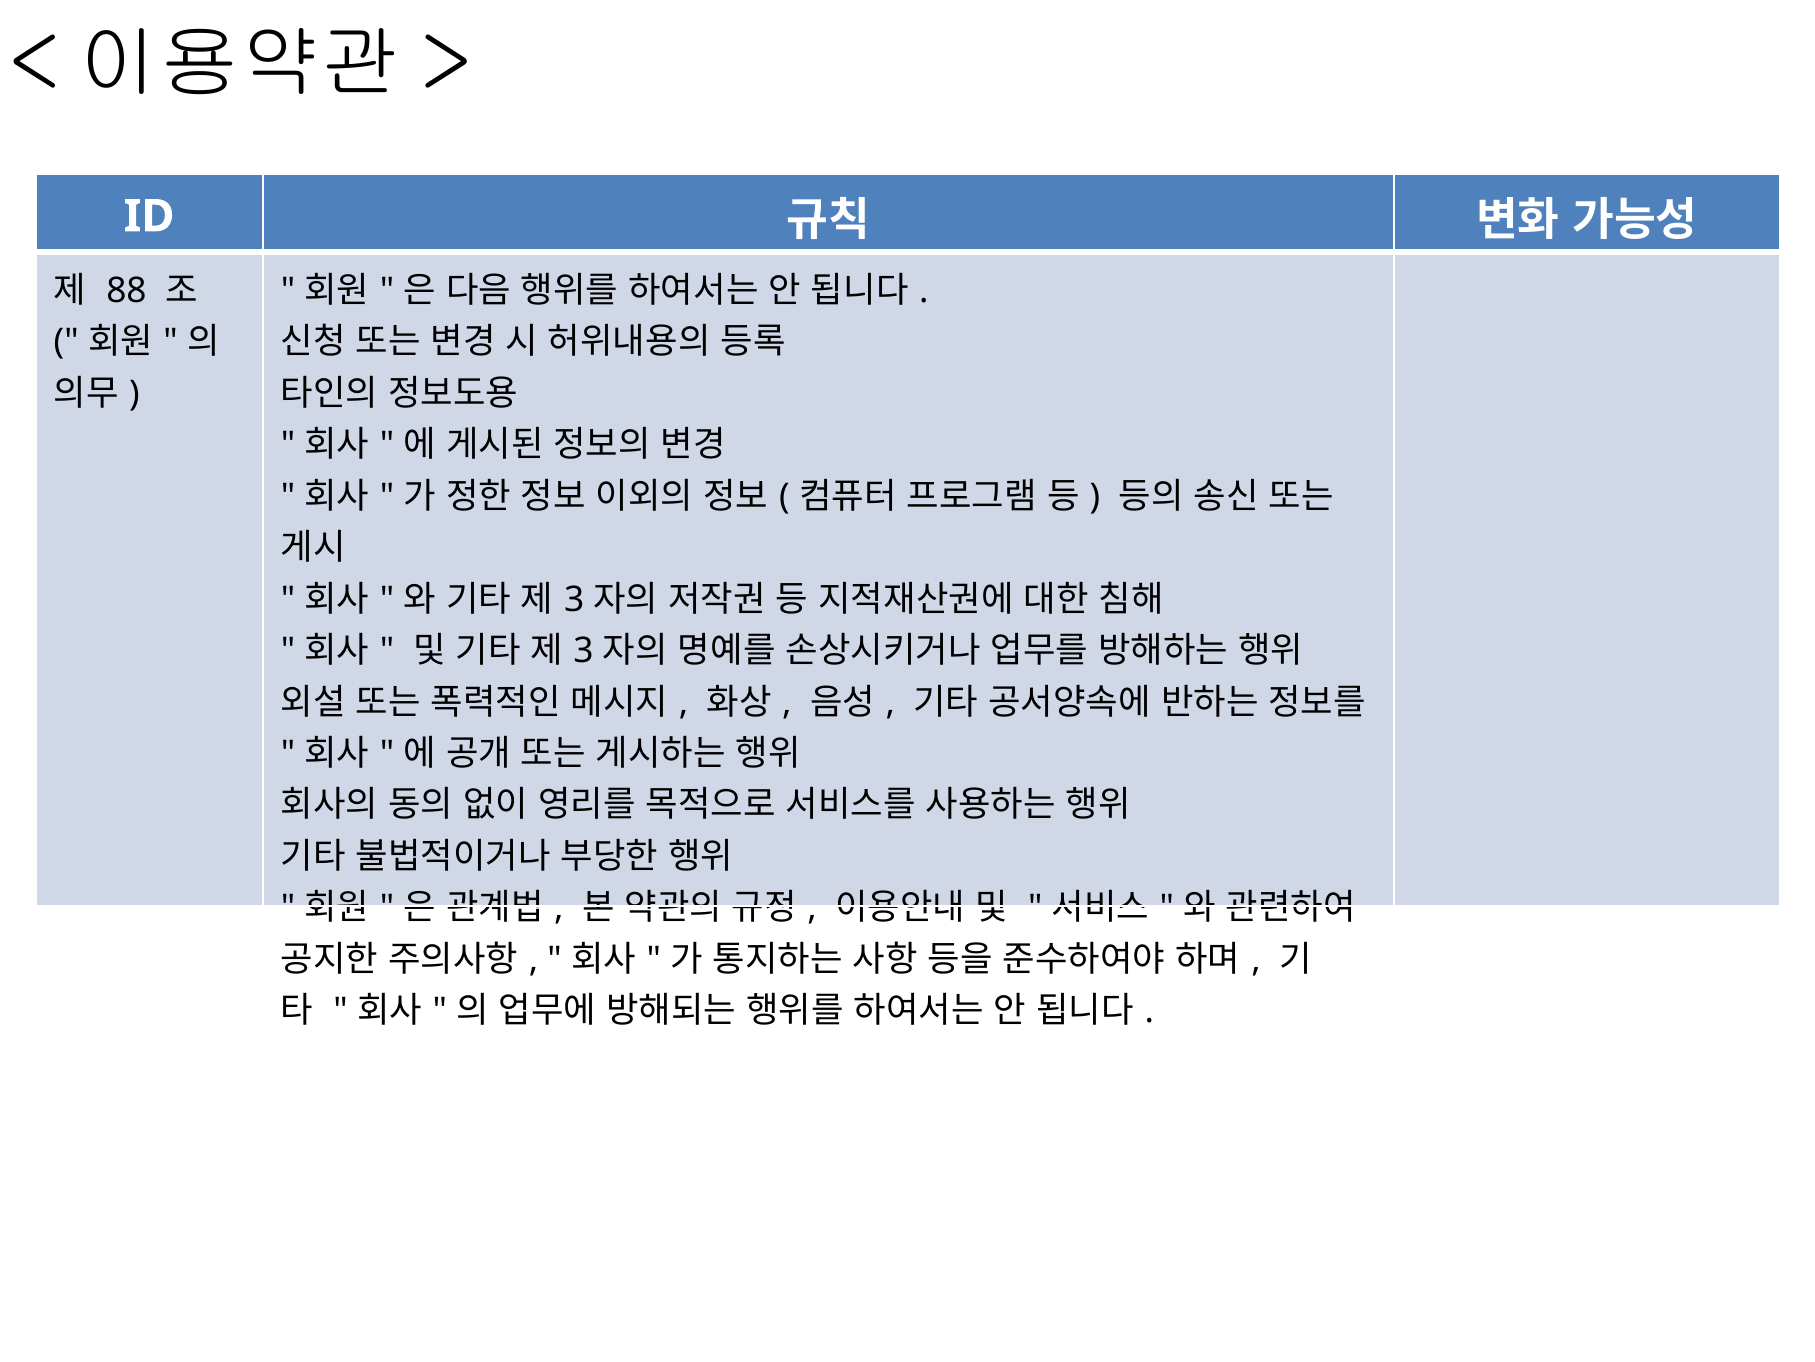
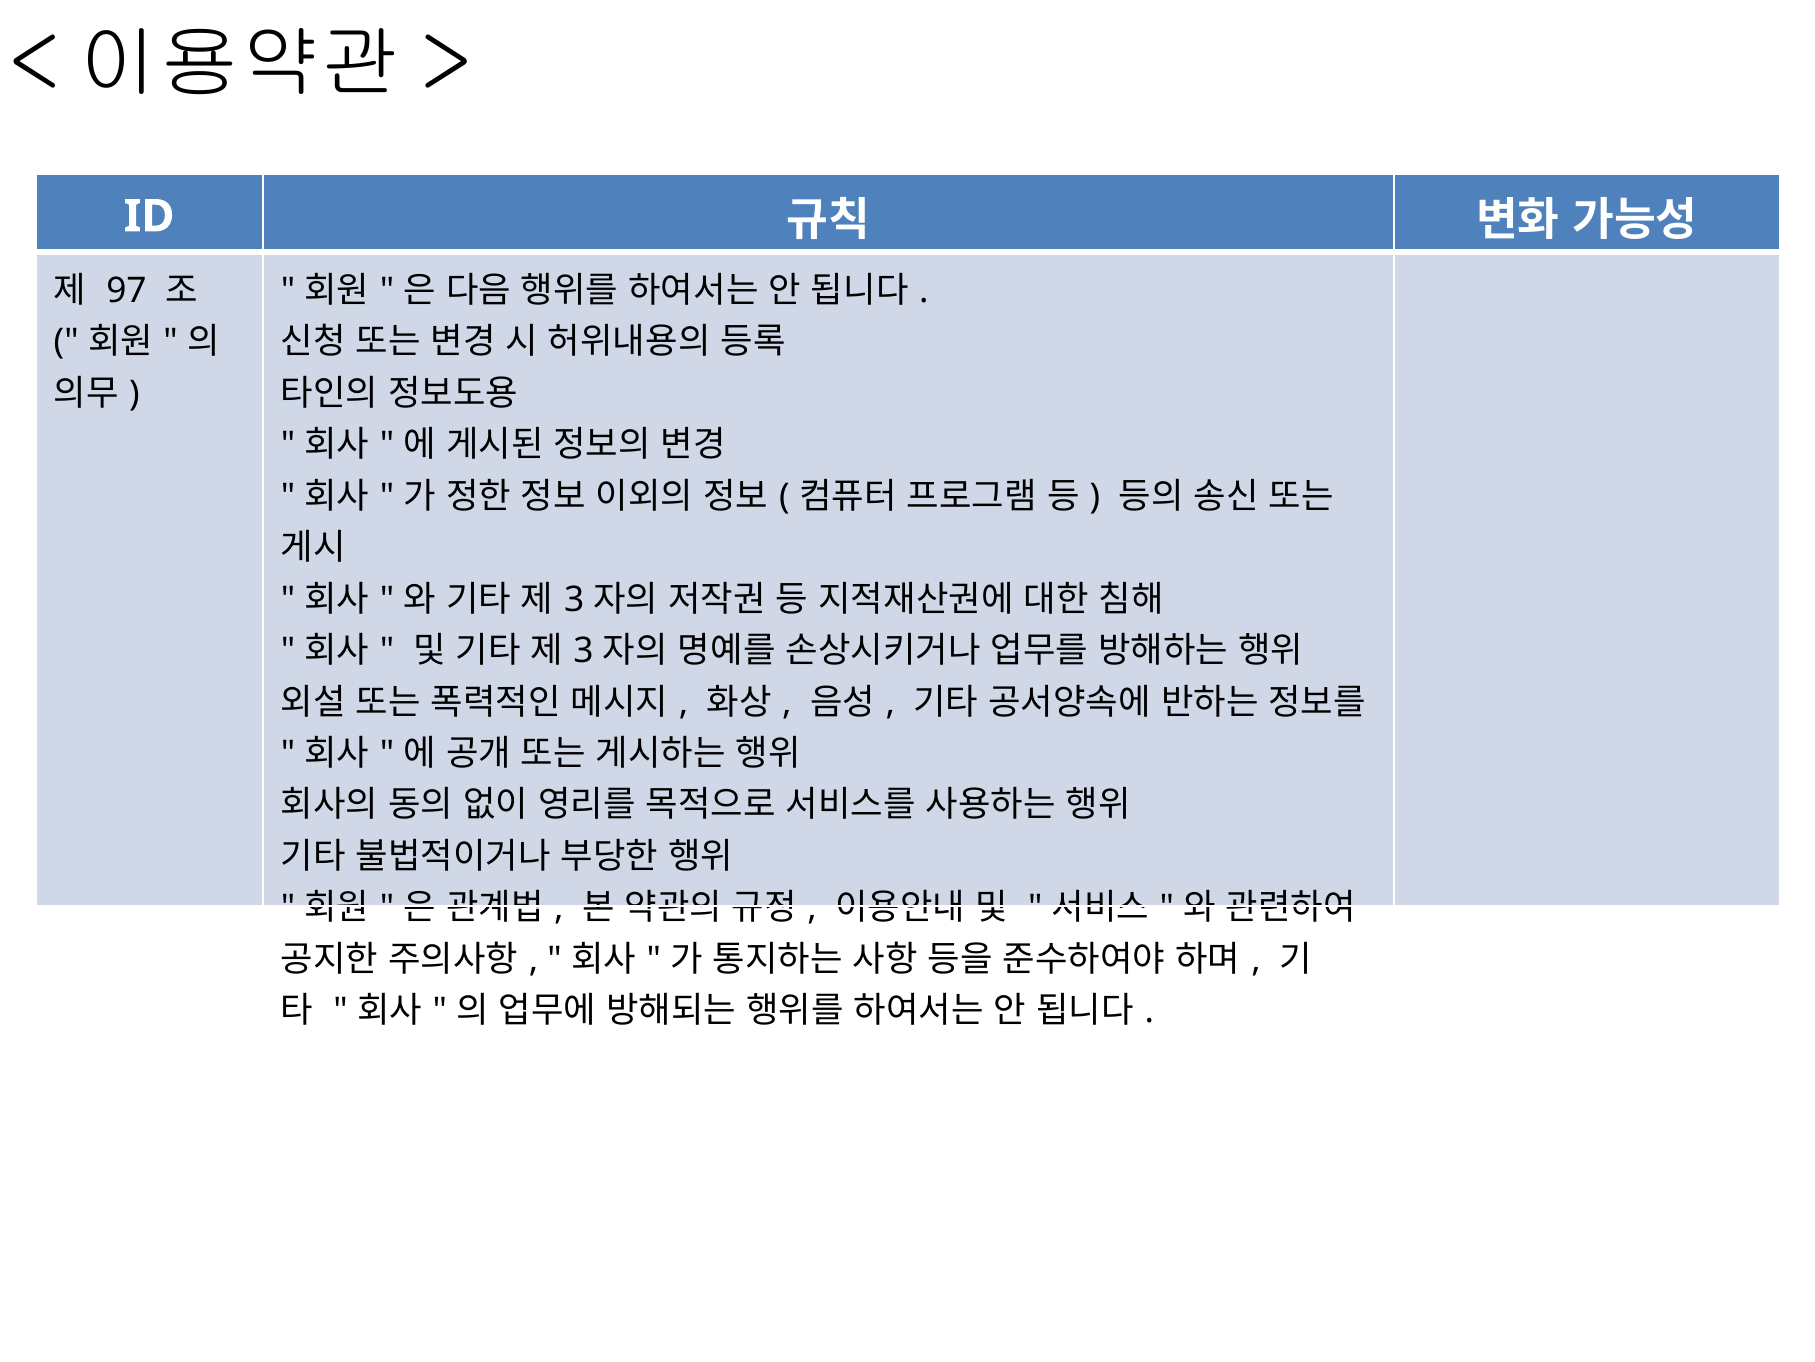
88: 88 -> 97 (127, 290)
